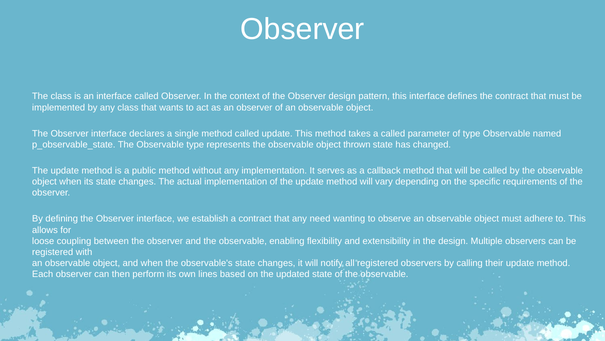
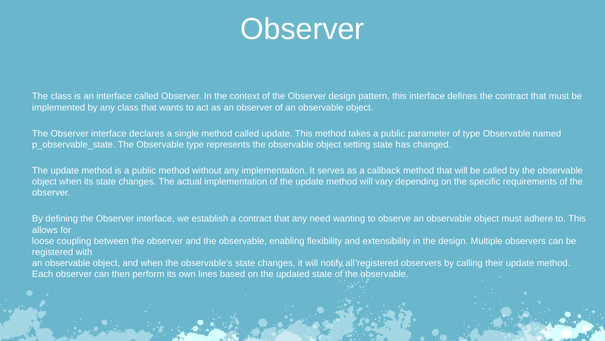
takes a called: called -> public (393, 133)
thrown: thrown -> setting (357, 144)
